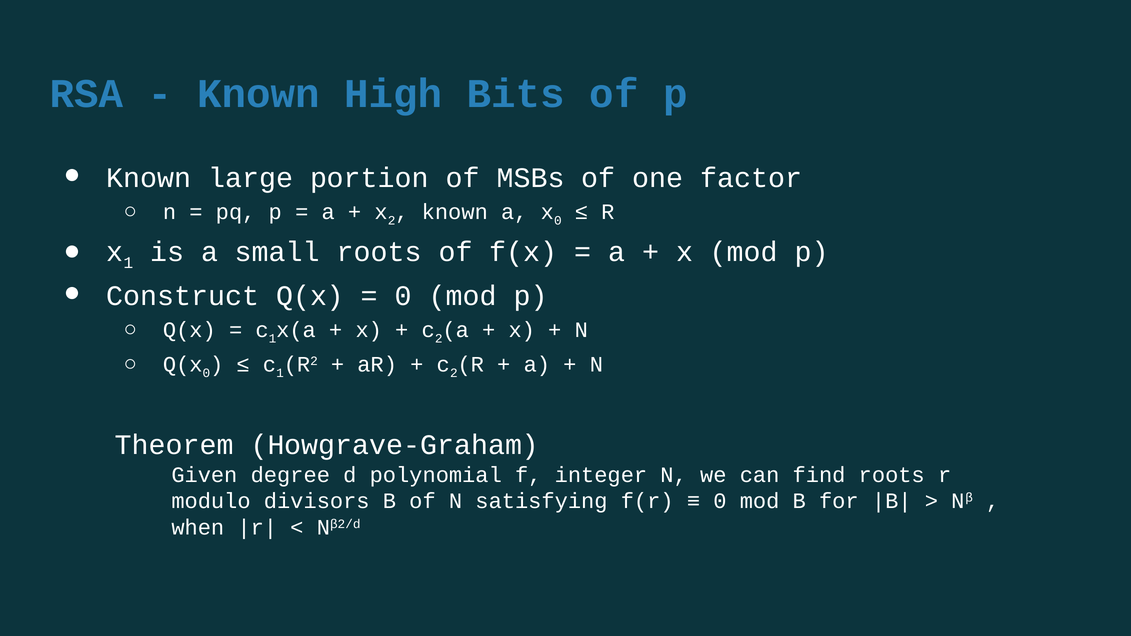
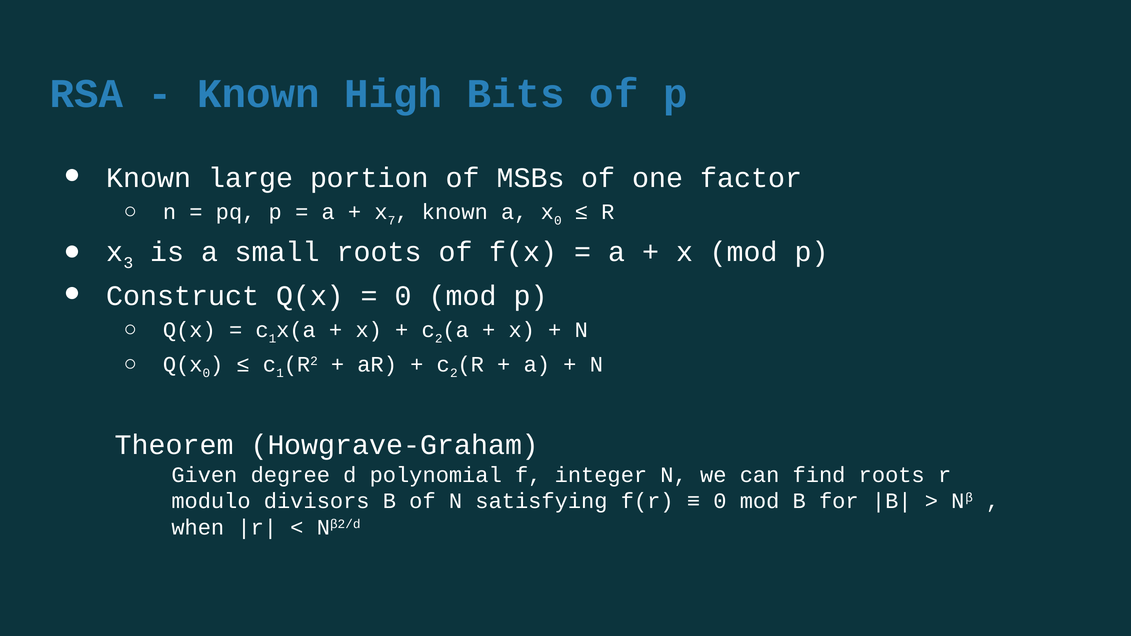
x 2: 2 -> 7 (392, 221)
x 1: 1 -> 3 (128, 263)
